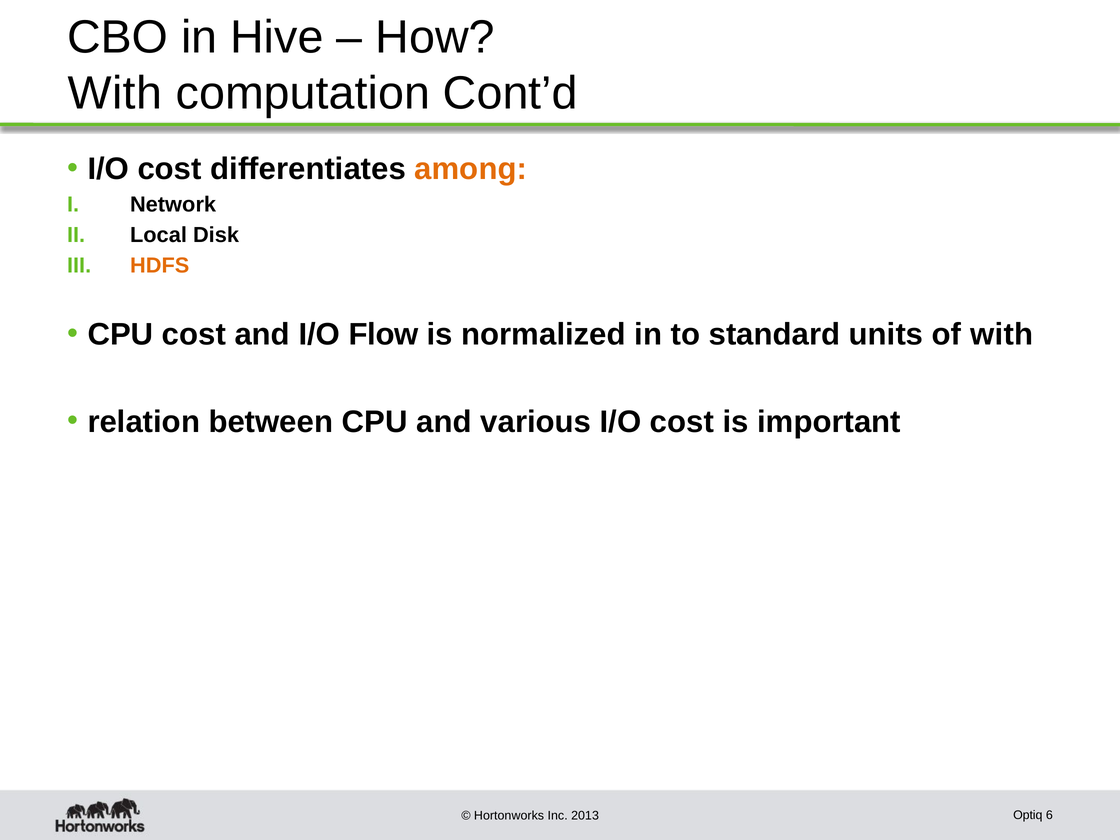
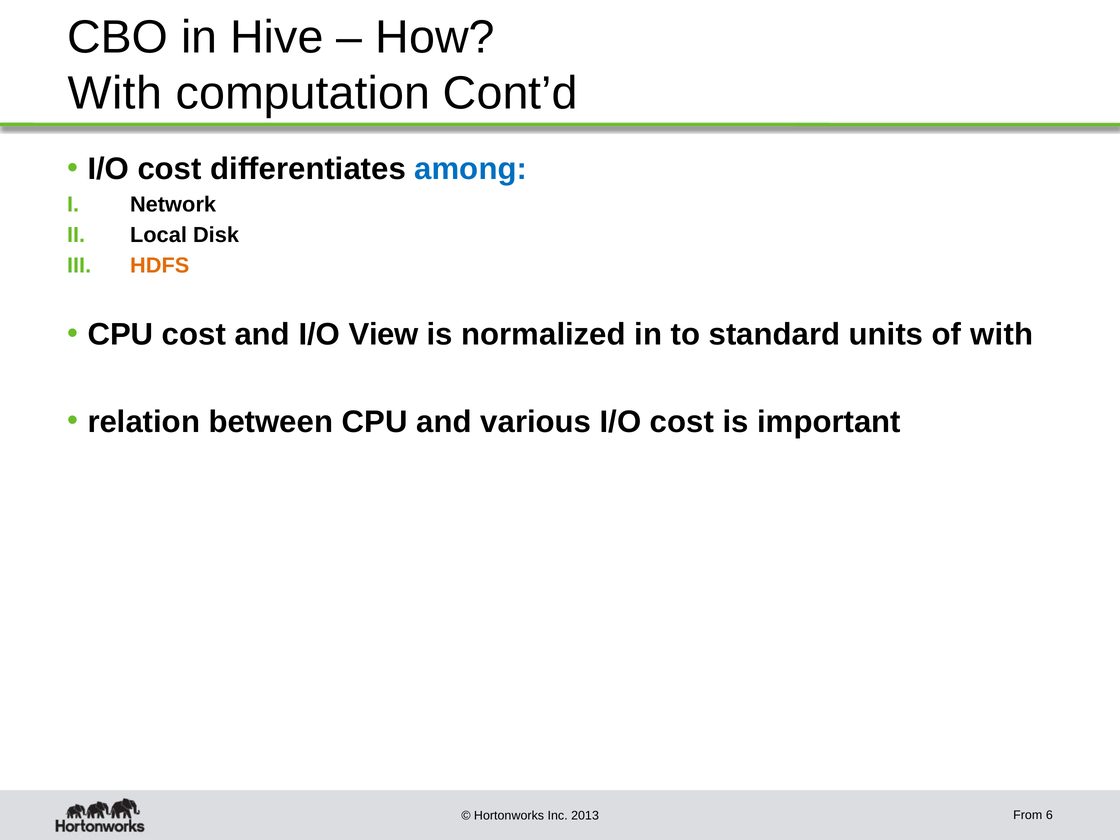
among colour: orange -> blue (471, 169)
Flow: Flow -> View (384, 335)
Optiq: Optiq -> From (1028, 815)
